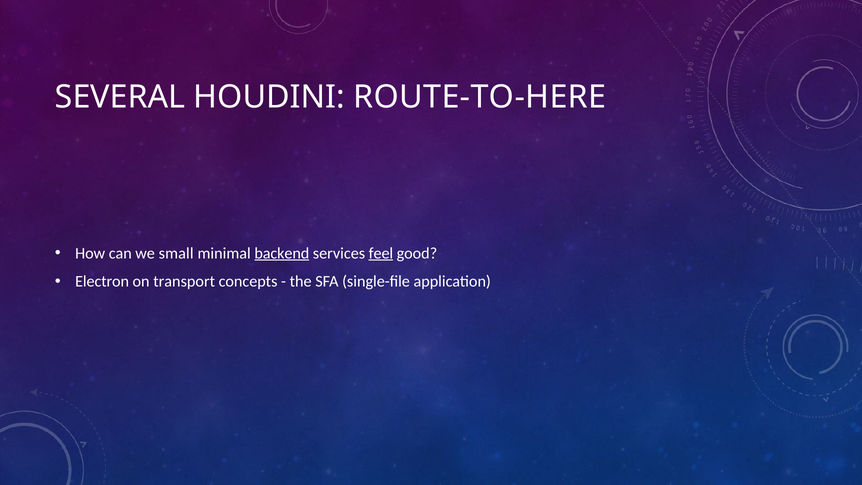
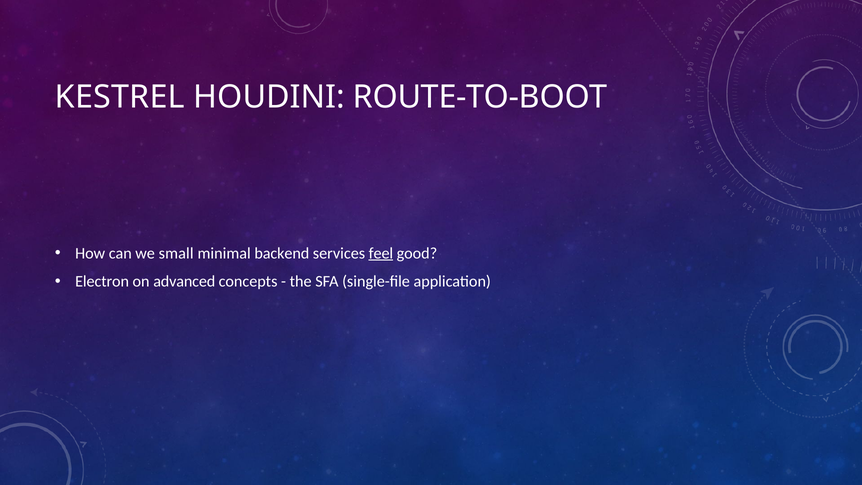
SEVERAL: SEVERAL -> KESTREL (120, 97)
ROUTE-TO-HERE: ROUTE-TO-HERE -> ROUTE-TO-BOOT (480, 97)
backend underline: present -> none (282, 253)
transport: transport -> advanced (184, 282)
